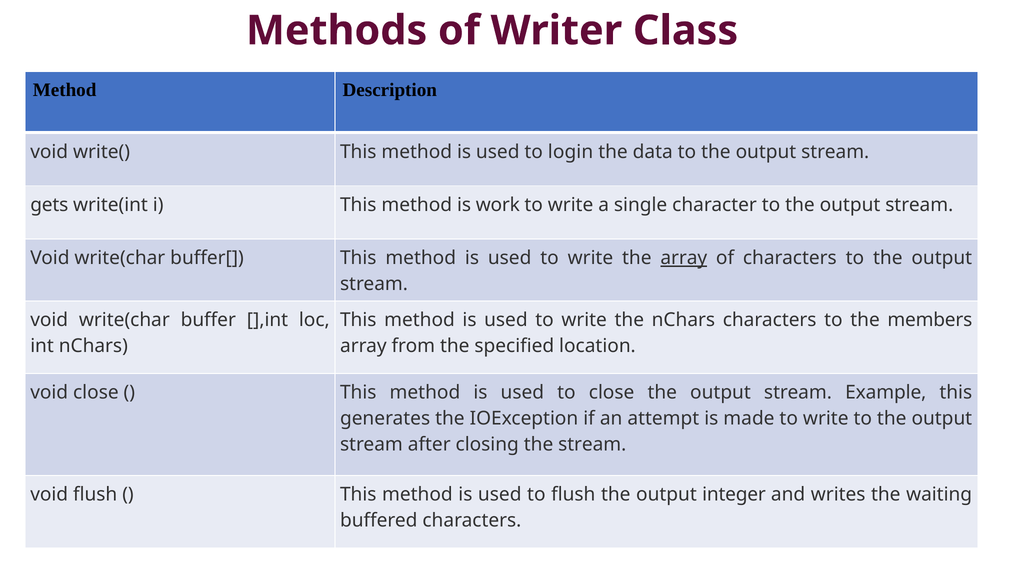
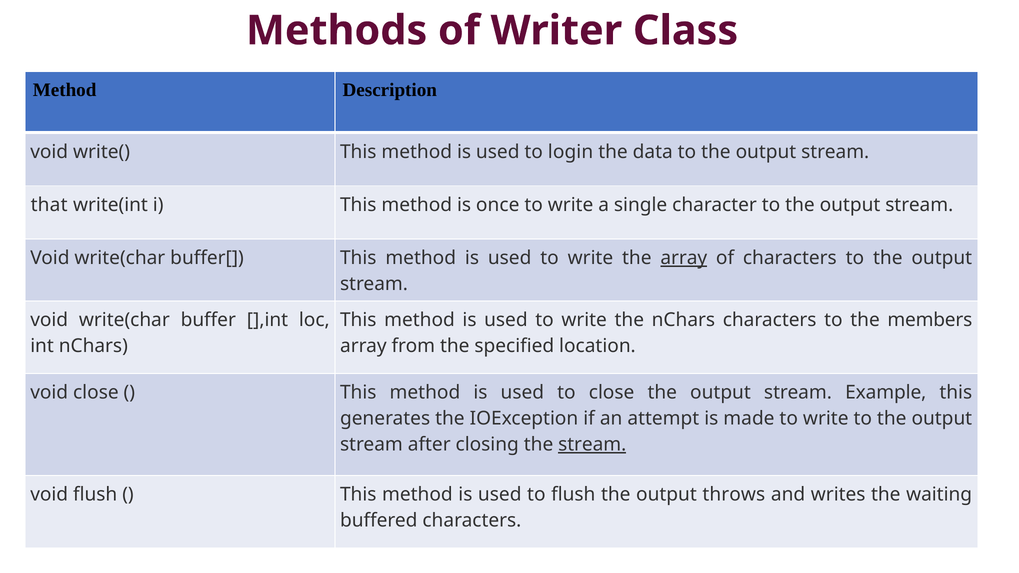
gets: gets -> that (49, 205)
work: work -> once (498, 205)
stream underline: none -> present (592, 445)
integer: integer -> throws (734, 495)
